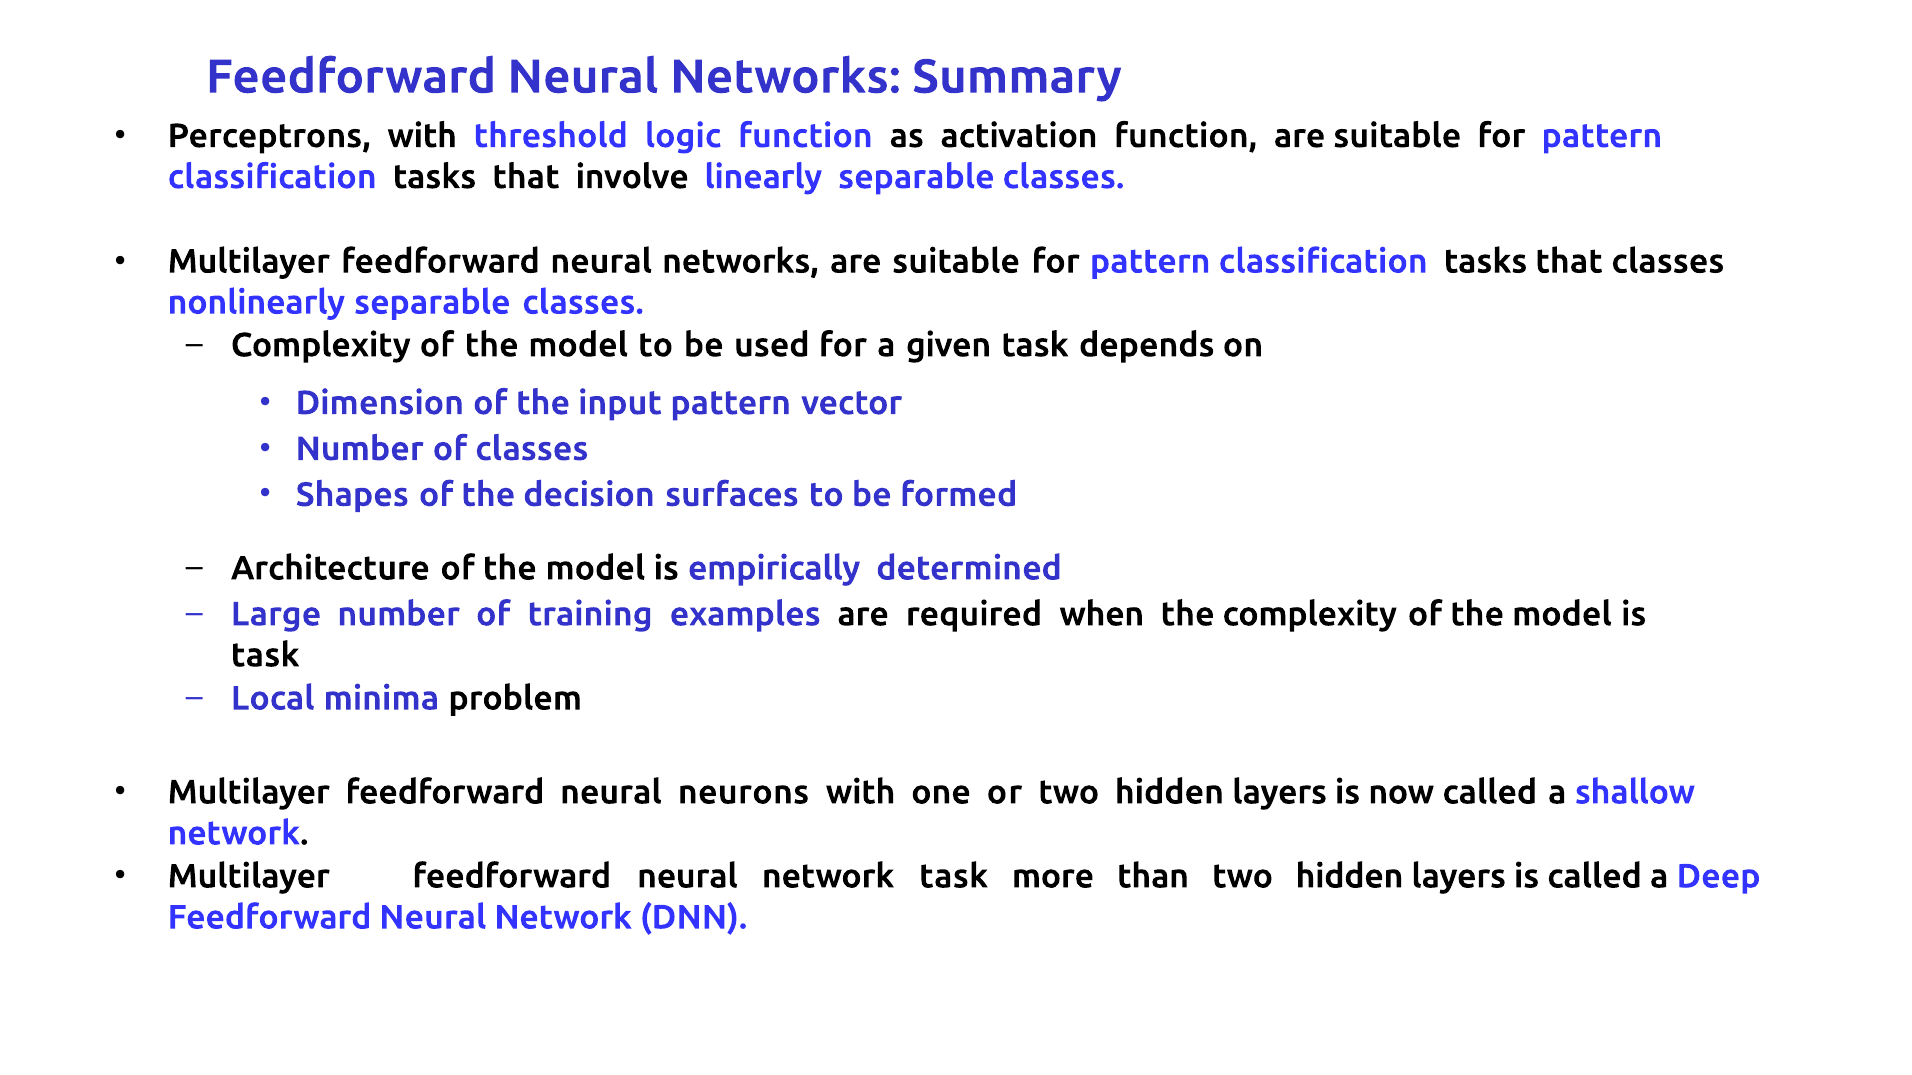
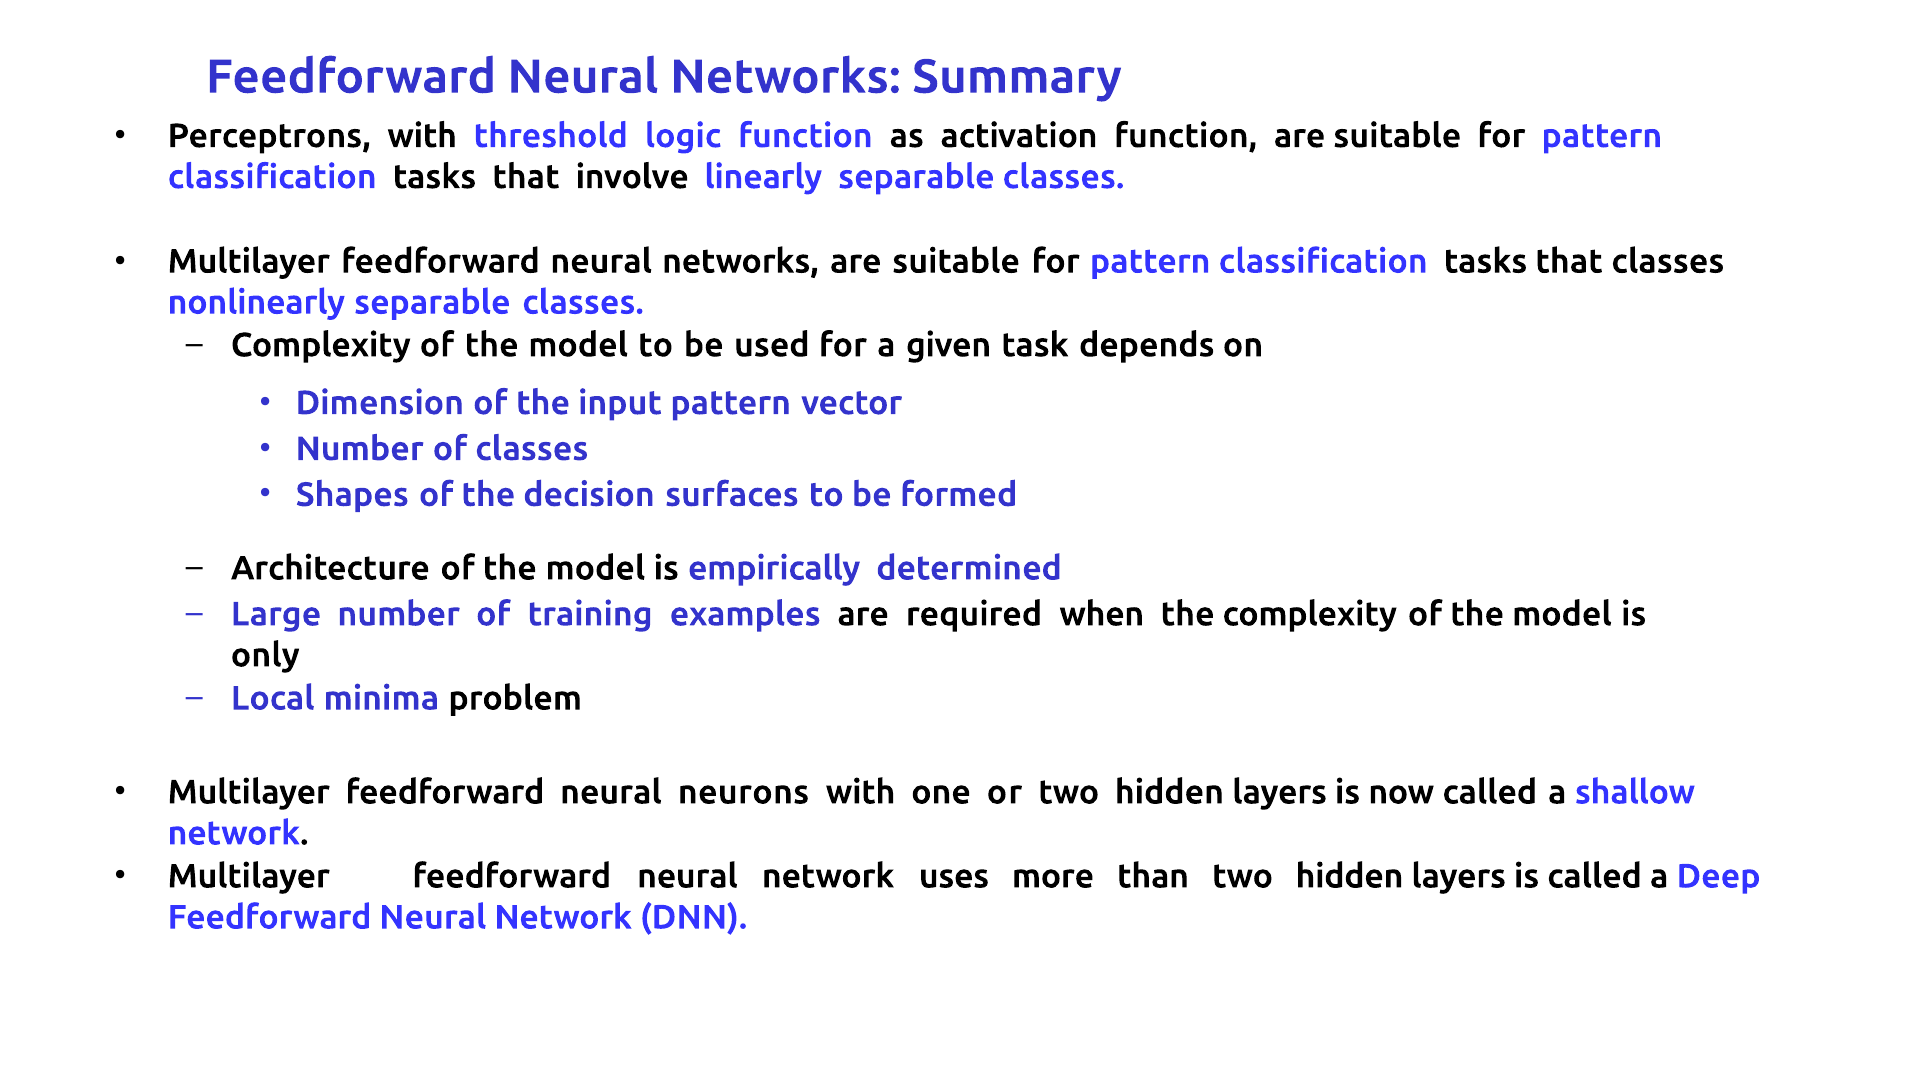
task: task -> only (265, 656)
network task: task -> uses (954, 877)
